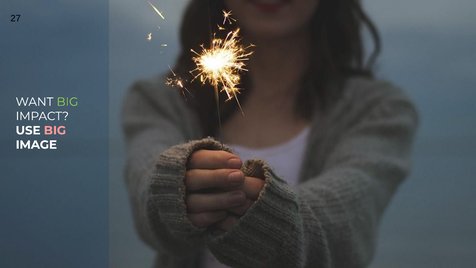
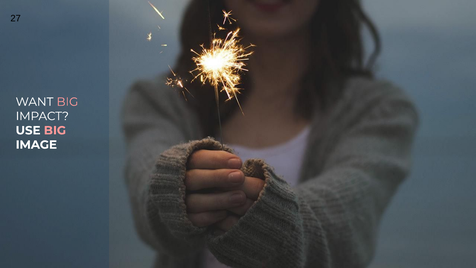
BIG colour: light green -> pink (67, 102)
